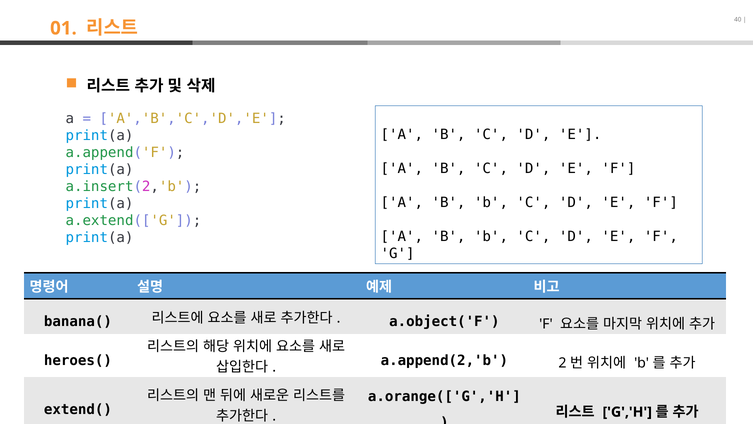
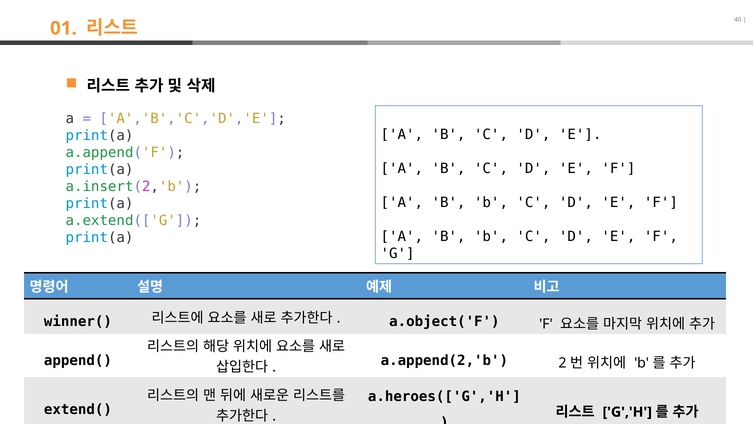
banana(: banana( -> winner( (78, 321)
heroes(: heroes( -> append( (78, 360)
a.orange(['G','H: a.orange(['G','H -> a.heroes(['G','H (444, 396)
